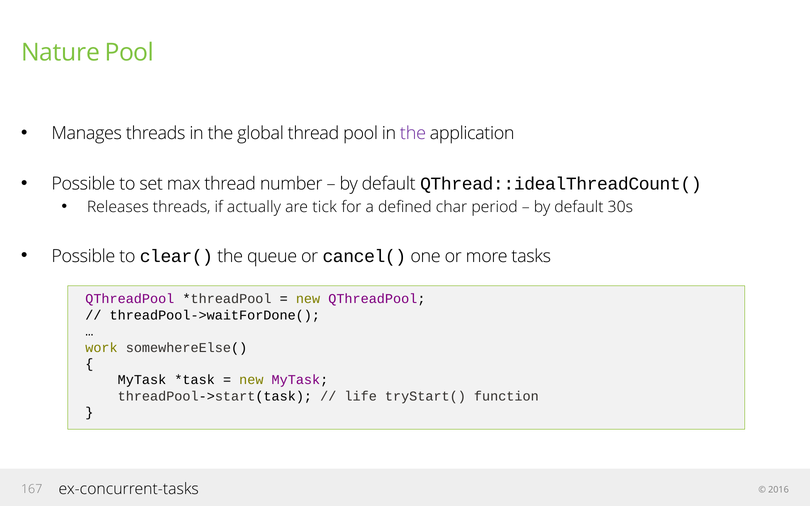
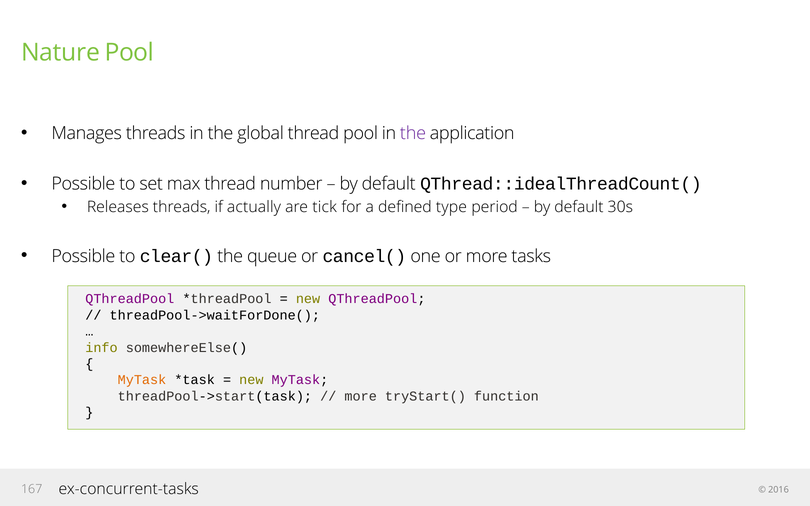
char: char -> type (451, 207)
work: work -> info (101, 348)
MyTask colour: black -> orange (142, 380)
life: life -> more (361, 396)
